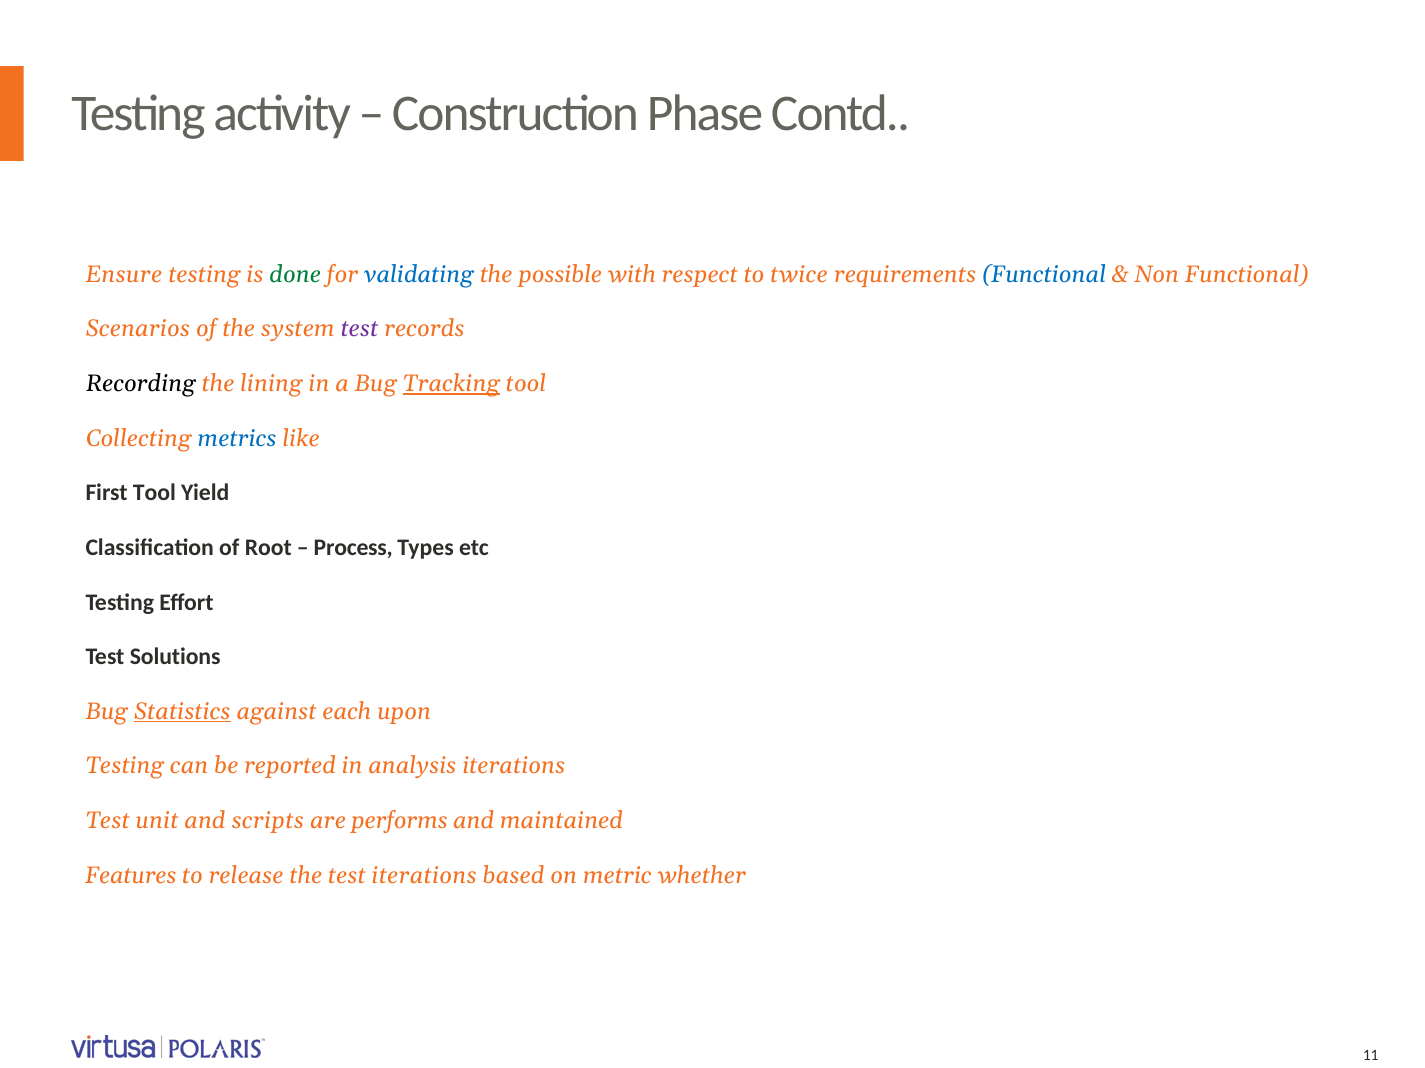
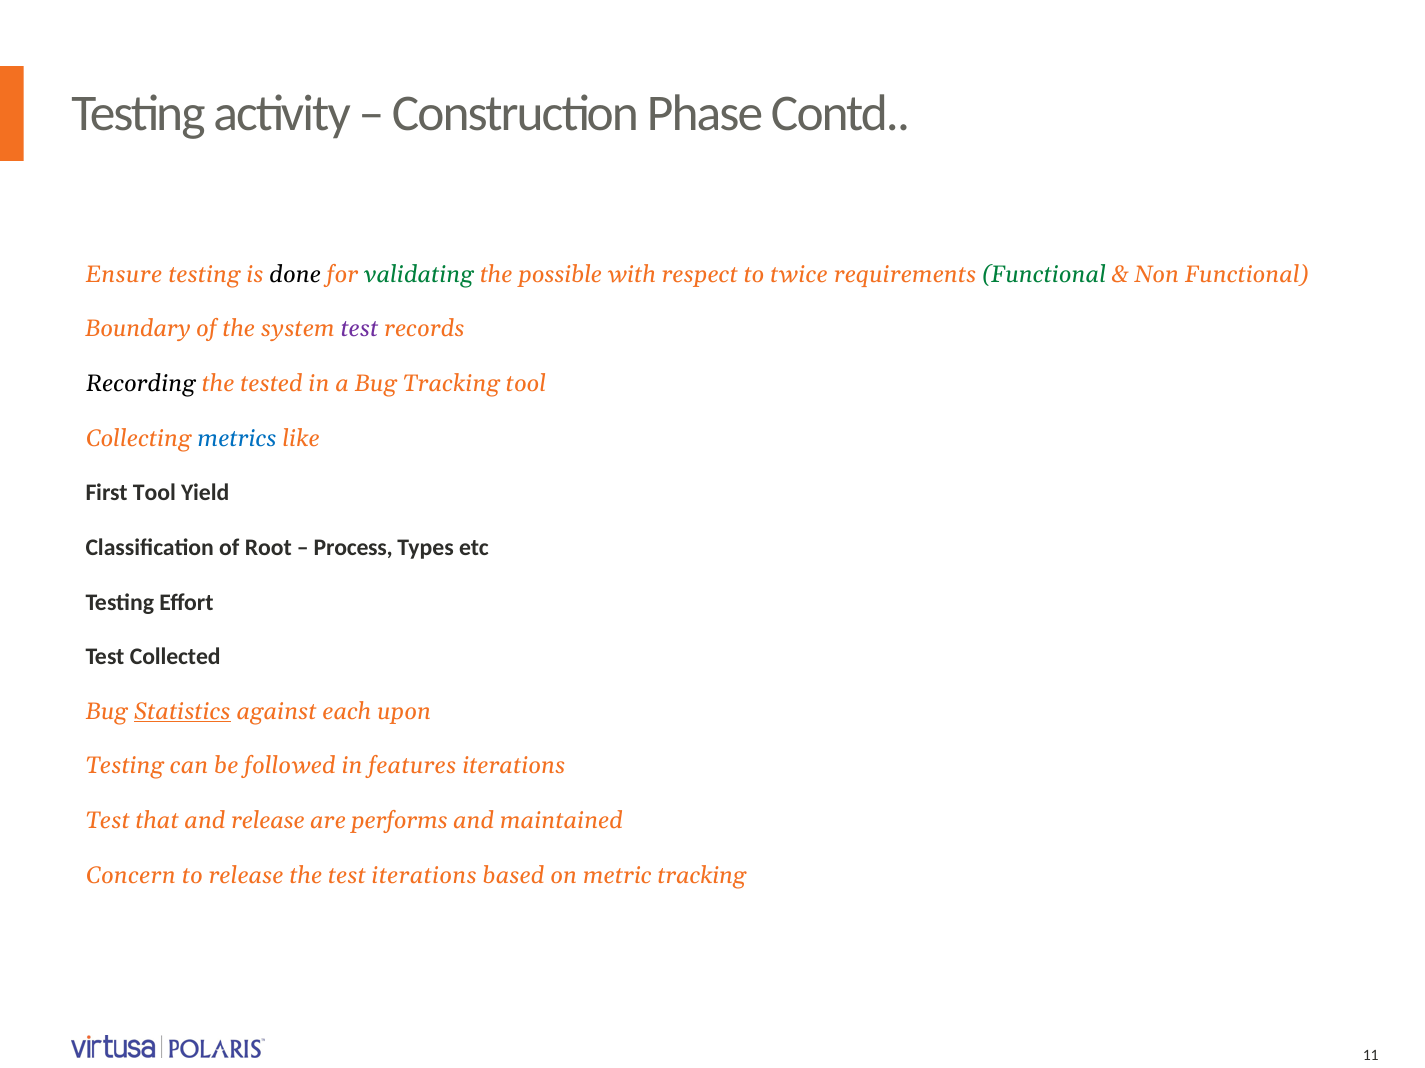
done colour: green -> black (295, 275)
validating colour: blue -> green (419, 275)
Functional colour: blue -> green (1044, 275)
Scenarios: Scenarios -> Boundary (138, 329)
lining: lining -> tested (271, 384)
Tracking underline: present -> none (452, 384)
Solutions: Solutions -> Collected (175, 657)
reported: reported -> followed (290, 767)
analysis: analysis -> features (412, 767)
unit: unit -> that (157, 821)
and scripts: scripts -> release (268, 821)
Features: Features -> Concern (131, 876)
metric whether: whether -> tracking (702, 876)
